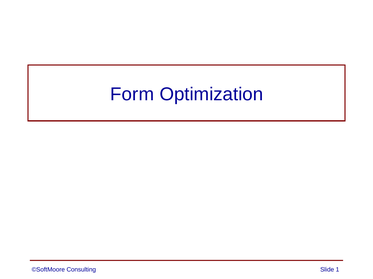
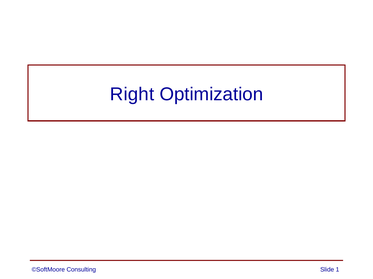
Form: Form -> Right (132, 95)
